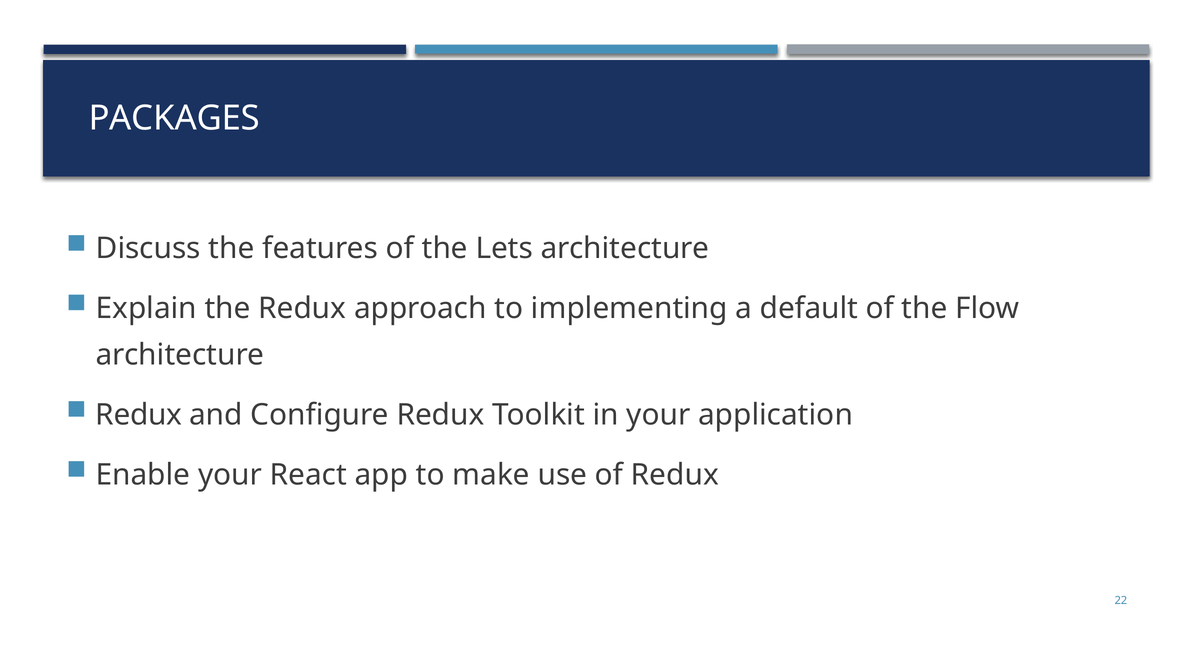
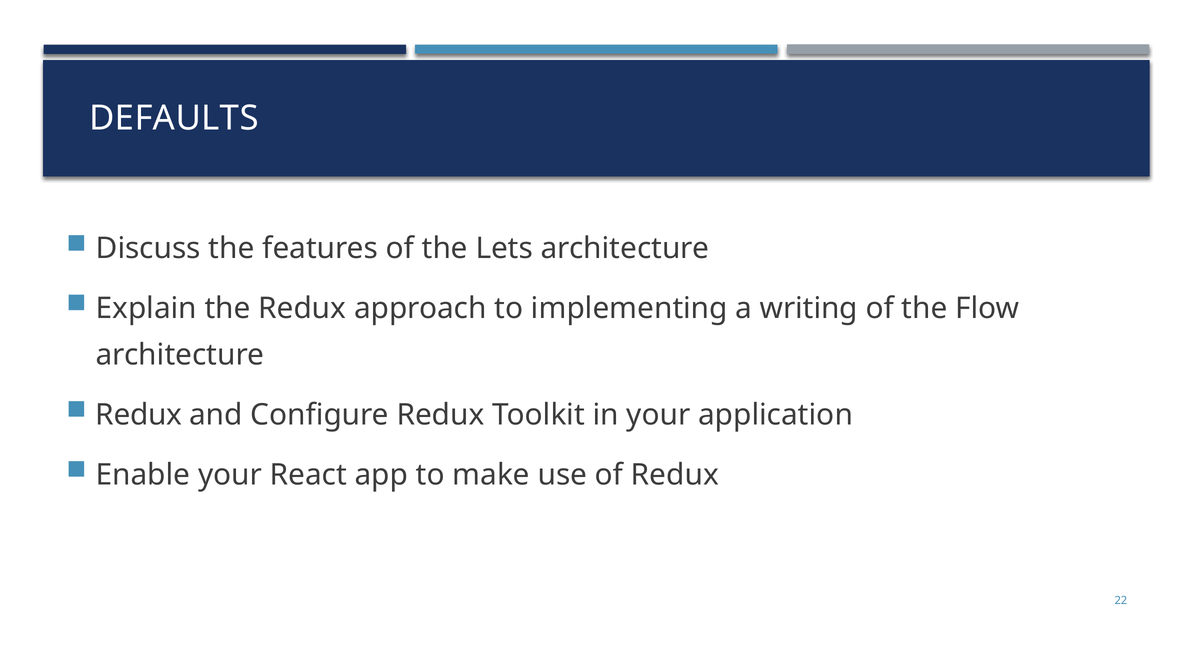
PACKAGES: PACKAGES -> DEFAULTS (174, 118)
default: default -> writing (809, 308)
